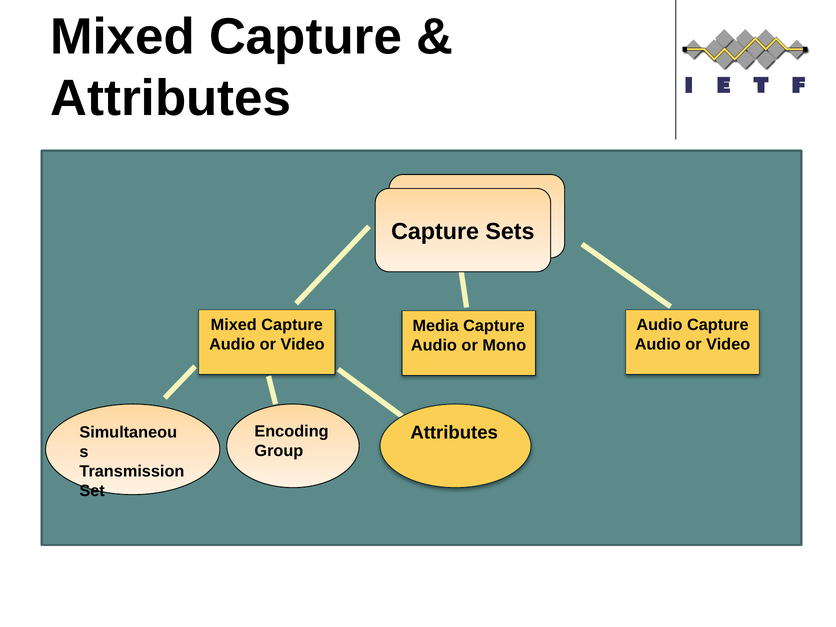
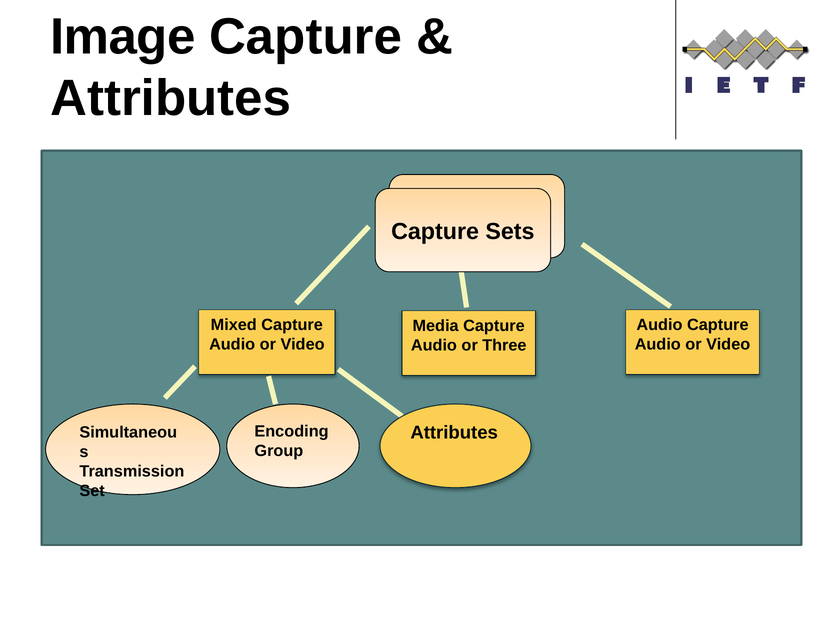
Mixed: Mixed -> Image (123, 37)
Mono: Mono -> Three (504, 345)
